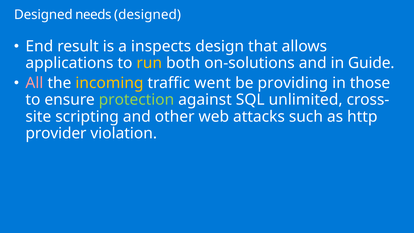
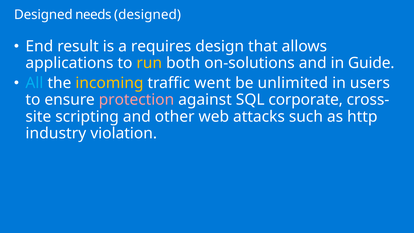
inspects: inspects -> requires (161, 46)
All colour: pink -> light blue (34, 83)
providing: providing -> unlimited (293, 83)
those: those -> users (370, 83)
protection colour: light green -> pink (136, 100)
unlimited: unlimited -> corporate (306, 100)
provider: provider -> industry (56, 133)
